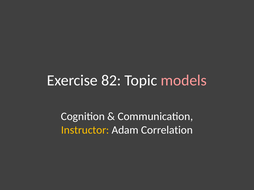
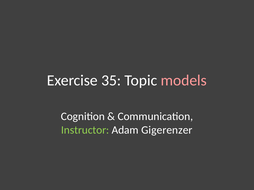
82: 82 -> 35 (111, 81)
Instructor colour: yellow -> light green (85, 130)
Correlation: Correlation -> Gigerenzer (167, 130)
